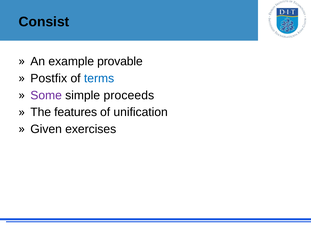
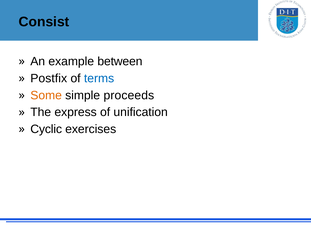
provable: provable -> between (120, 61)
Some colour: purple -> orange (46, 95)
features: features -> express (76, 112)
Given: Given -> Cyclic (46, 129)
